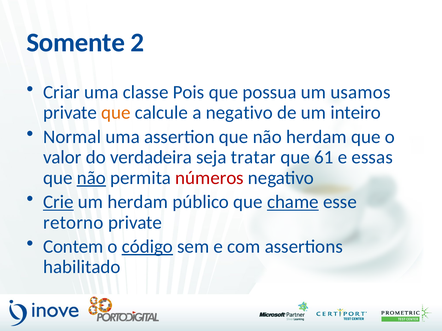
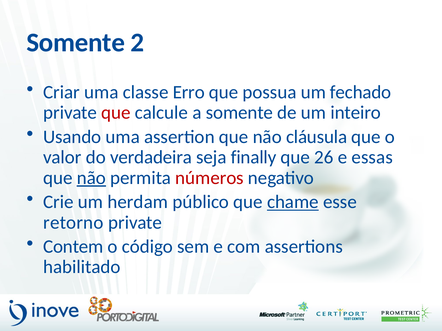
Pois: Pois -> Erro (189, 92)
usamos: usamos -> fechado (361, 92)
que colour: orange -> red (116, 113)
a negativo: negativo -> somente (239, 113)
Normal: Normal -> Usando (72, 137)
não herdam: herdam -> cláusula (317, 137)
tratar: tratar -> finally (254, 158)
61: 61 -> 26 (324, 158)
Crie underline: present -> none (58, 202)
código underline: present -> none (147, 247)
